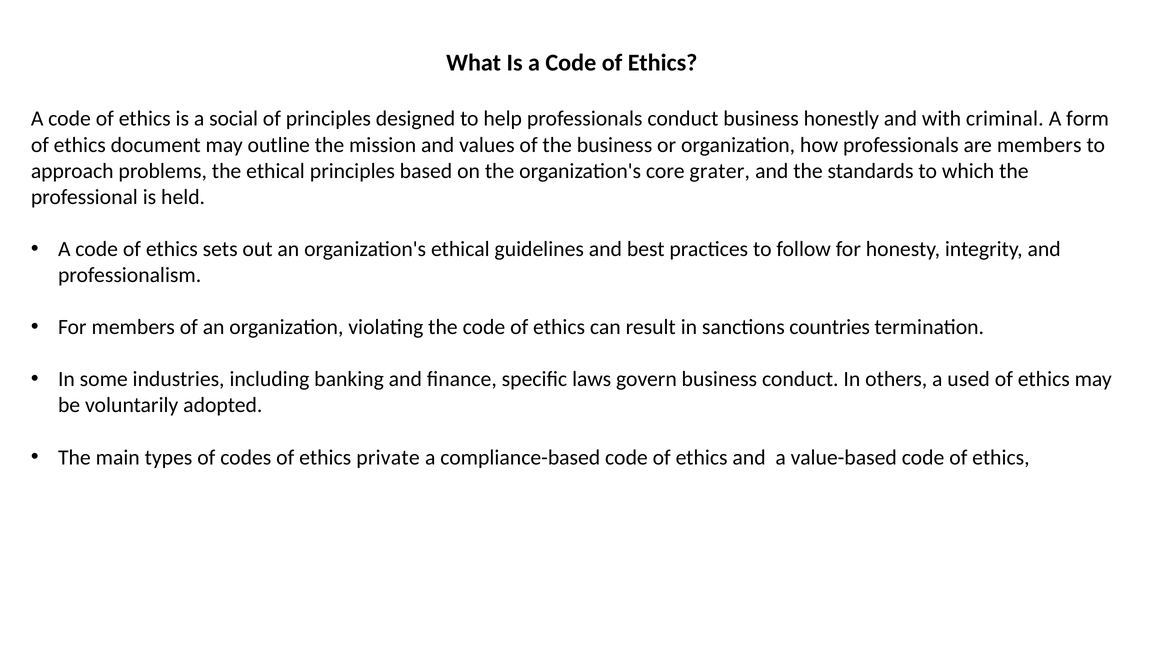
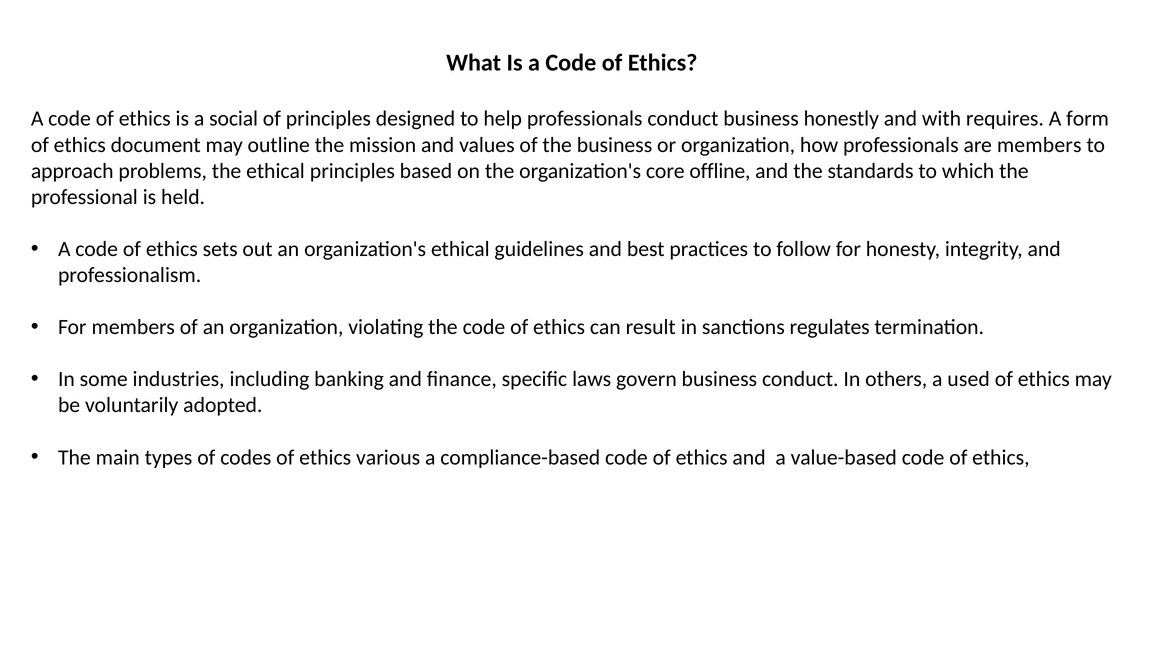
criminal: criminal -> requires (1005, 119)
grater: grater -> offline (720, 171)
countries: countries -> regulates (830, 327)
private: private -> various (388, 458)
